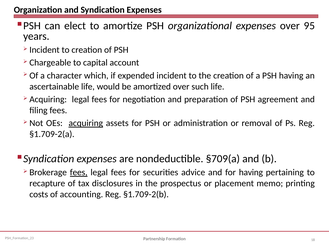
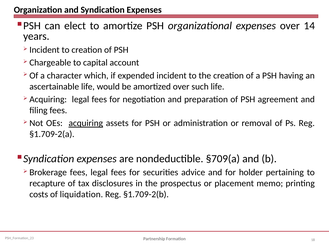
95: 95 -> 14 (309, 26)
fees underline: present -> none (79, 172)
for having: having -> holder (251, 172)
accounting: accounting -> liquidation (81, 194)
